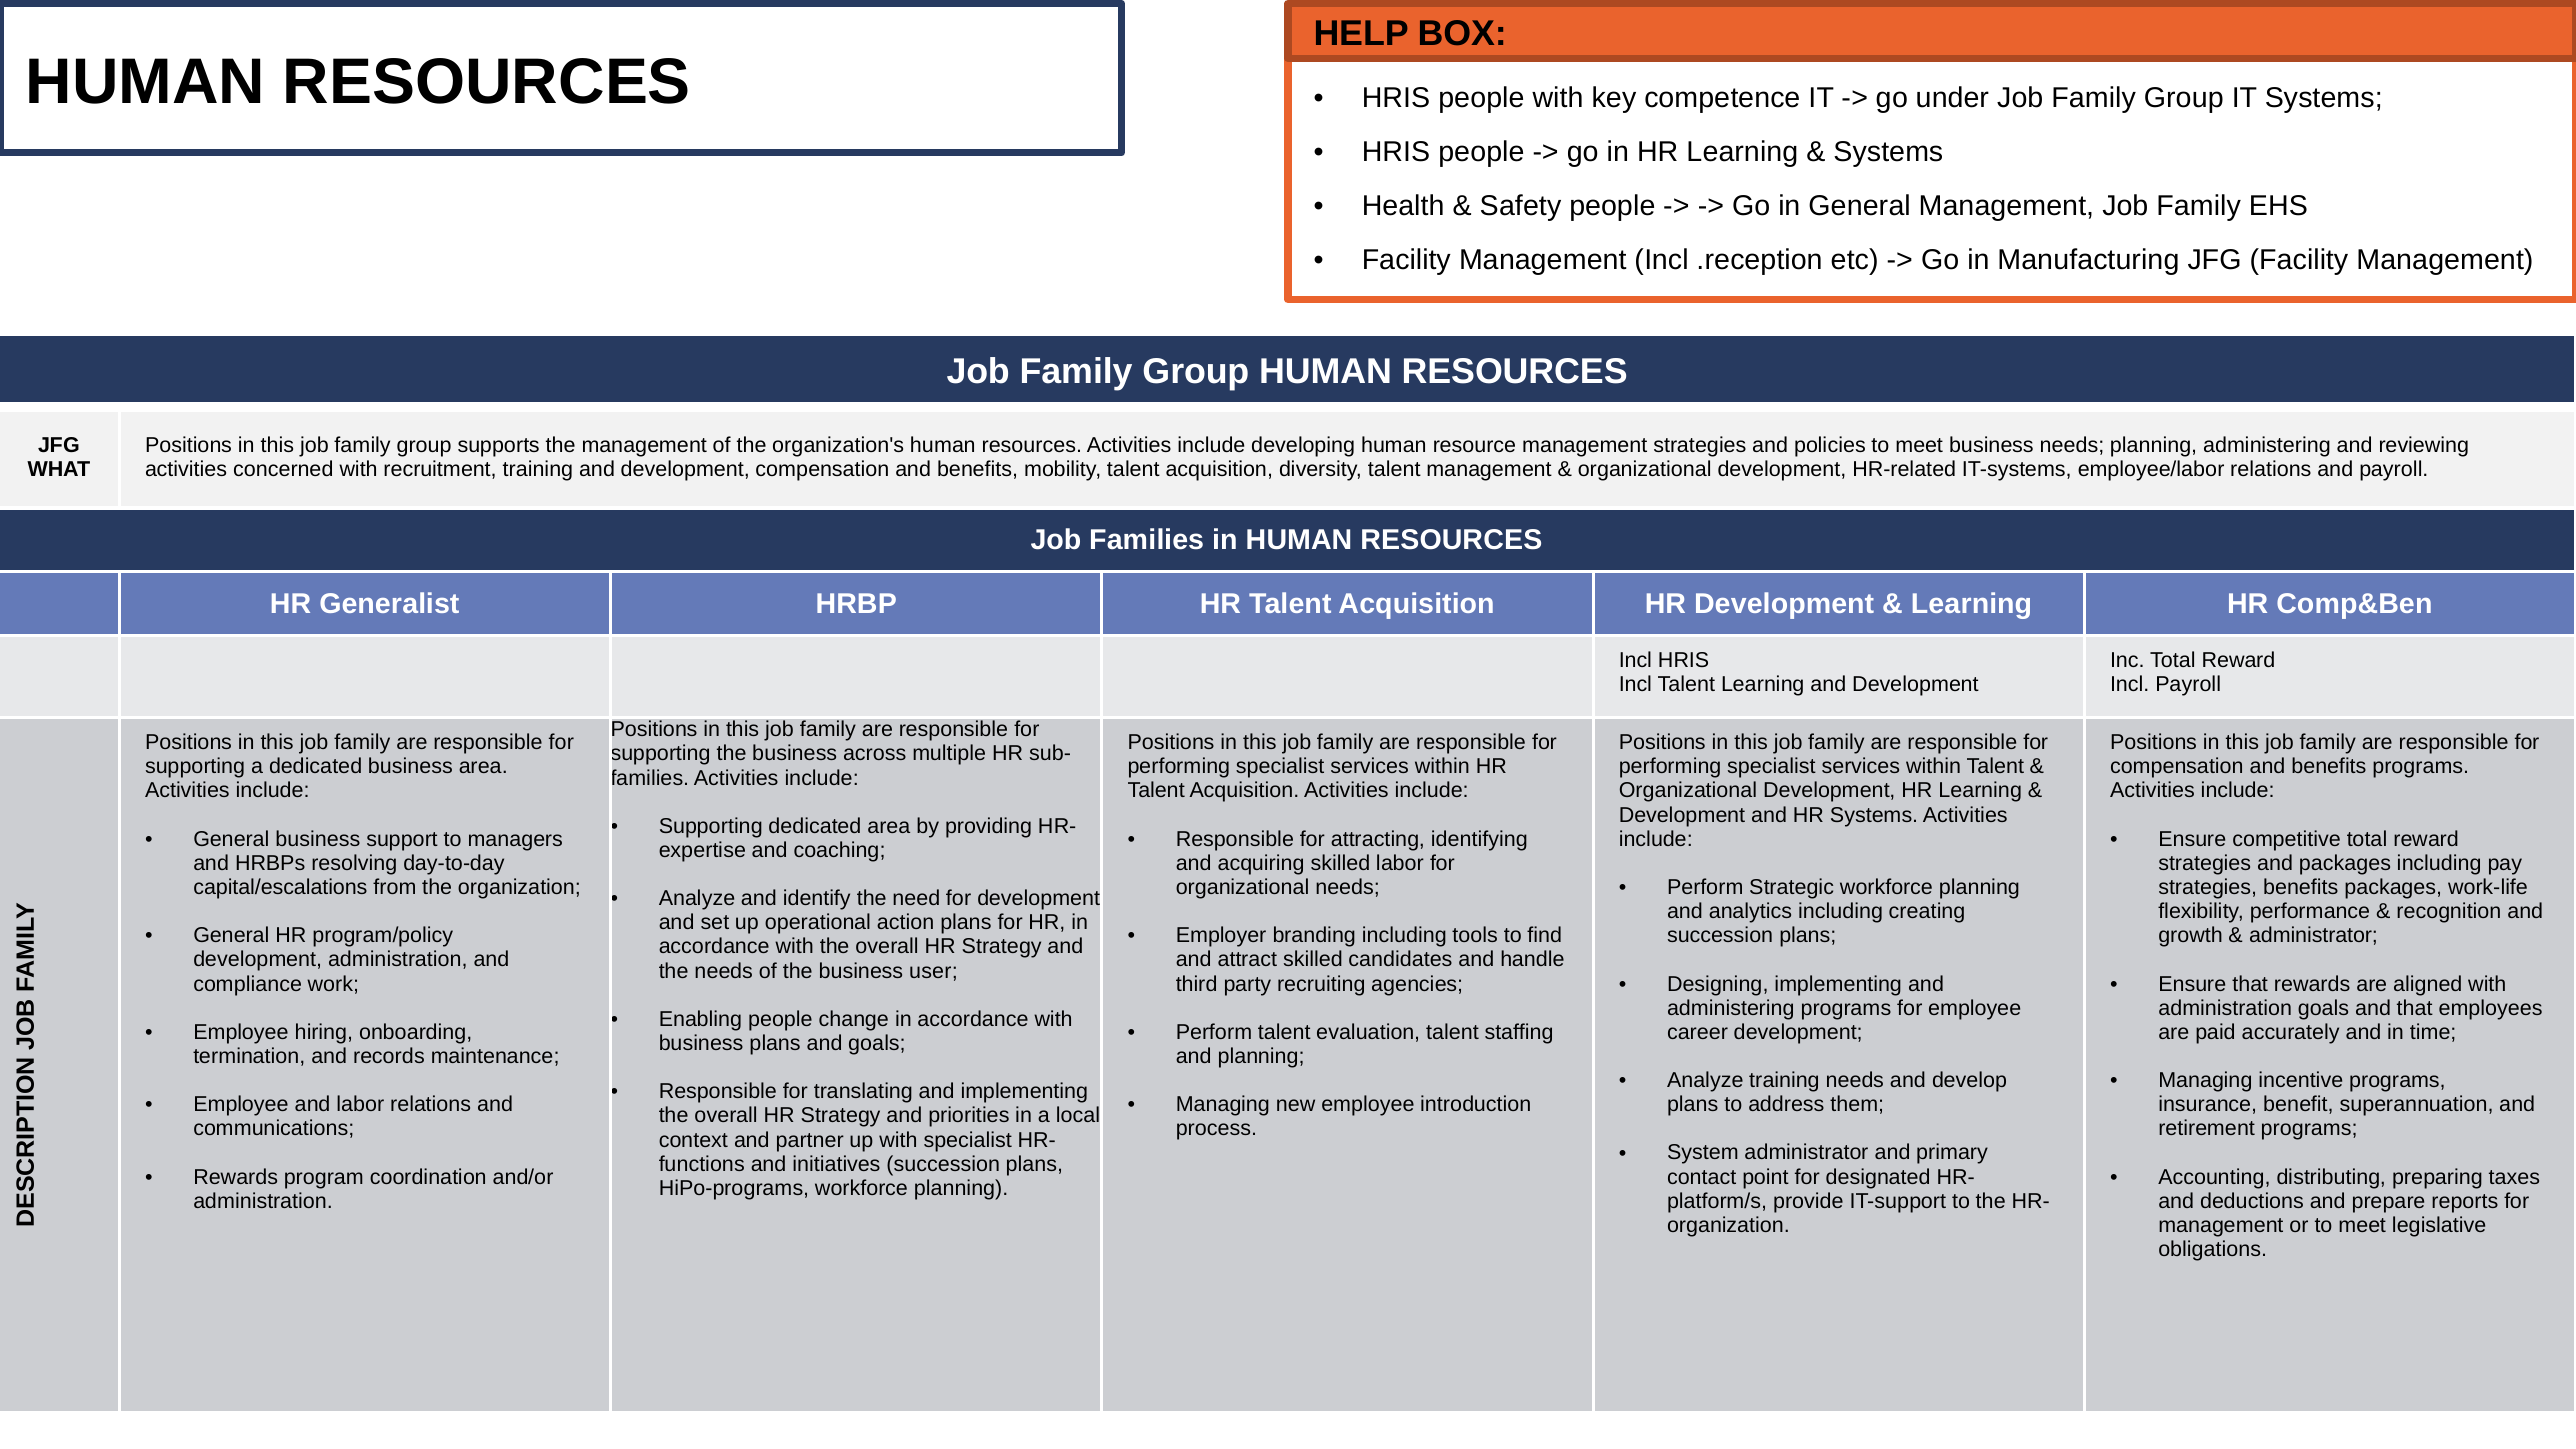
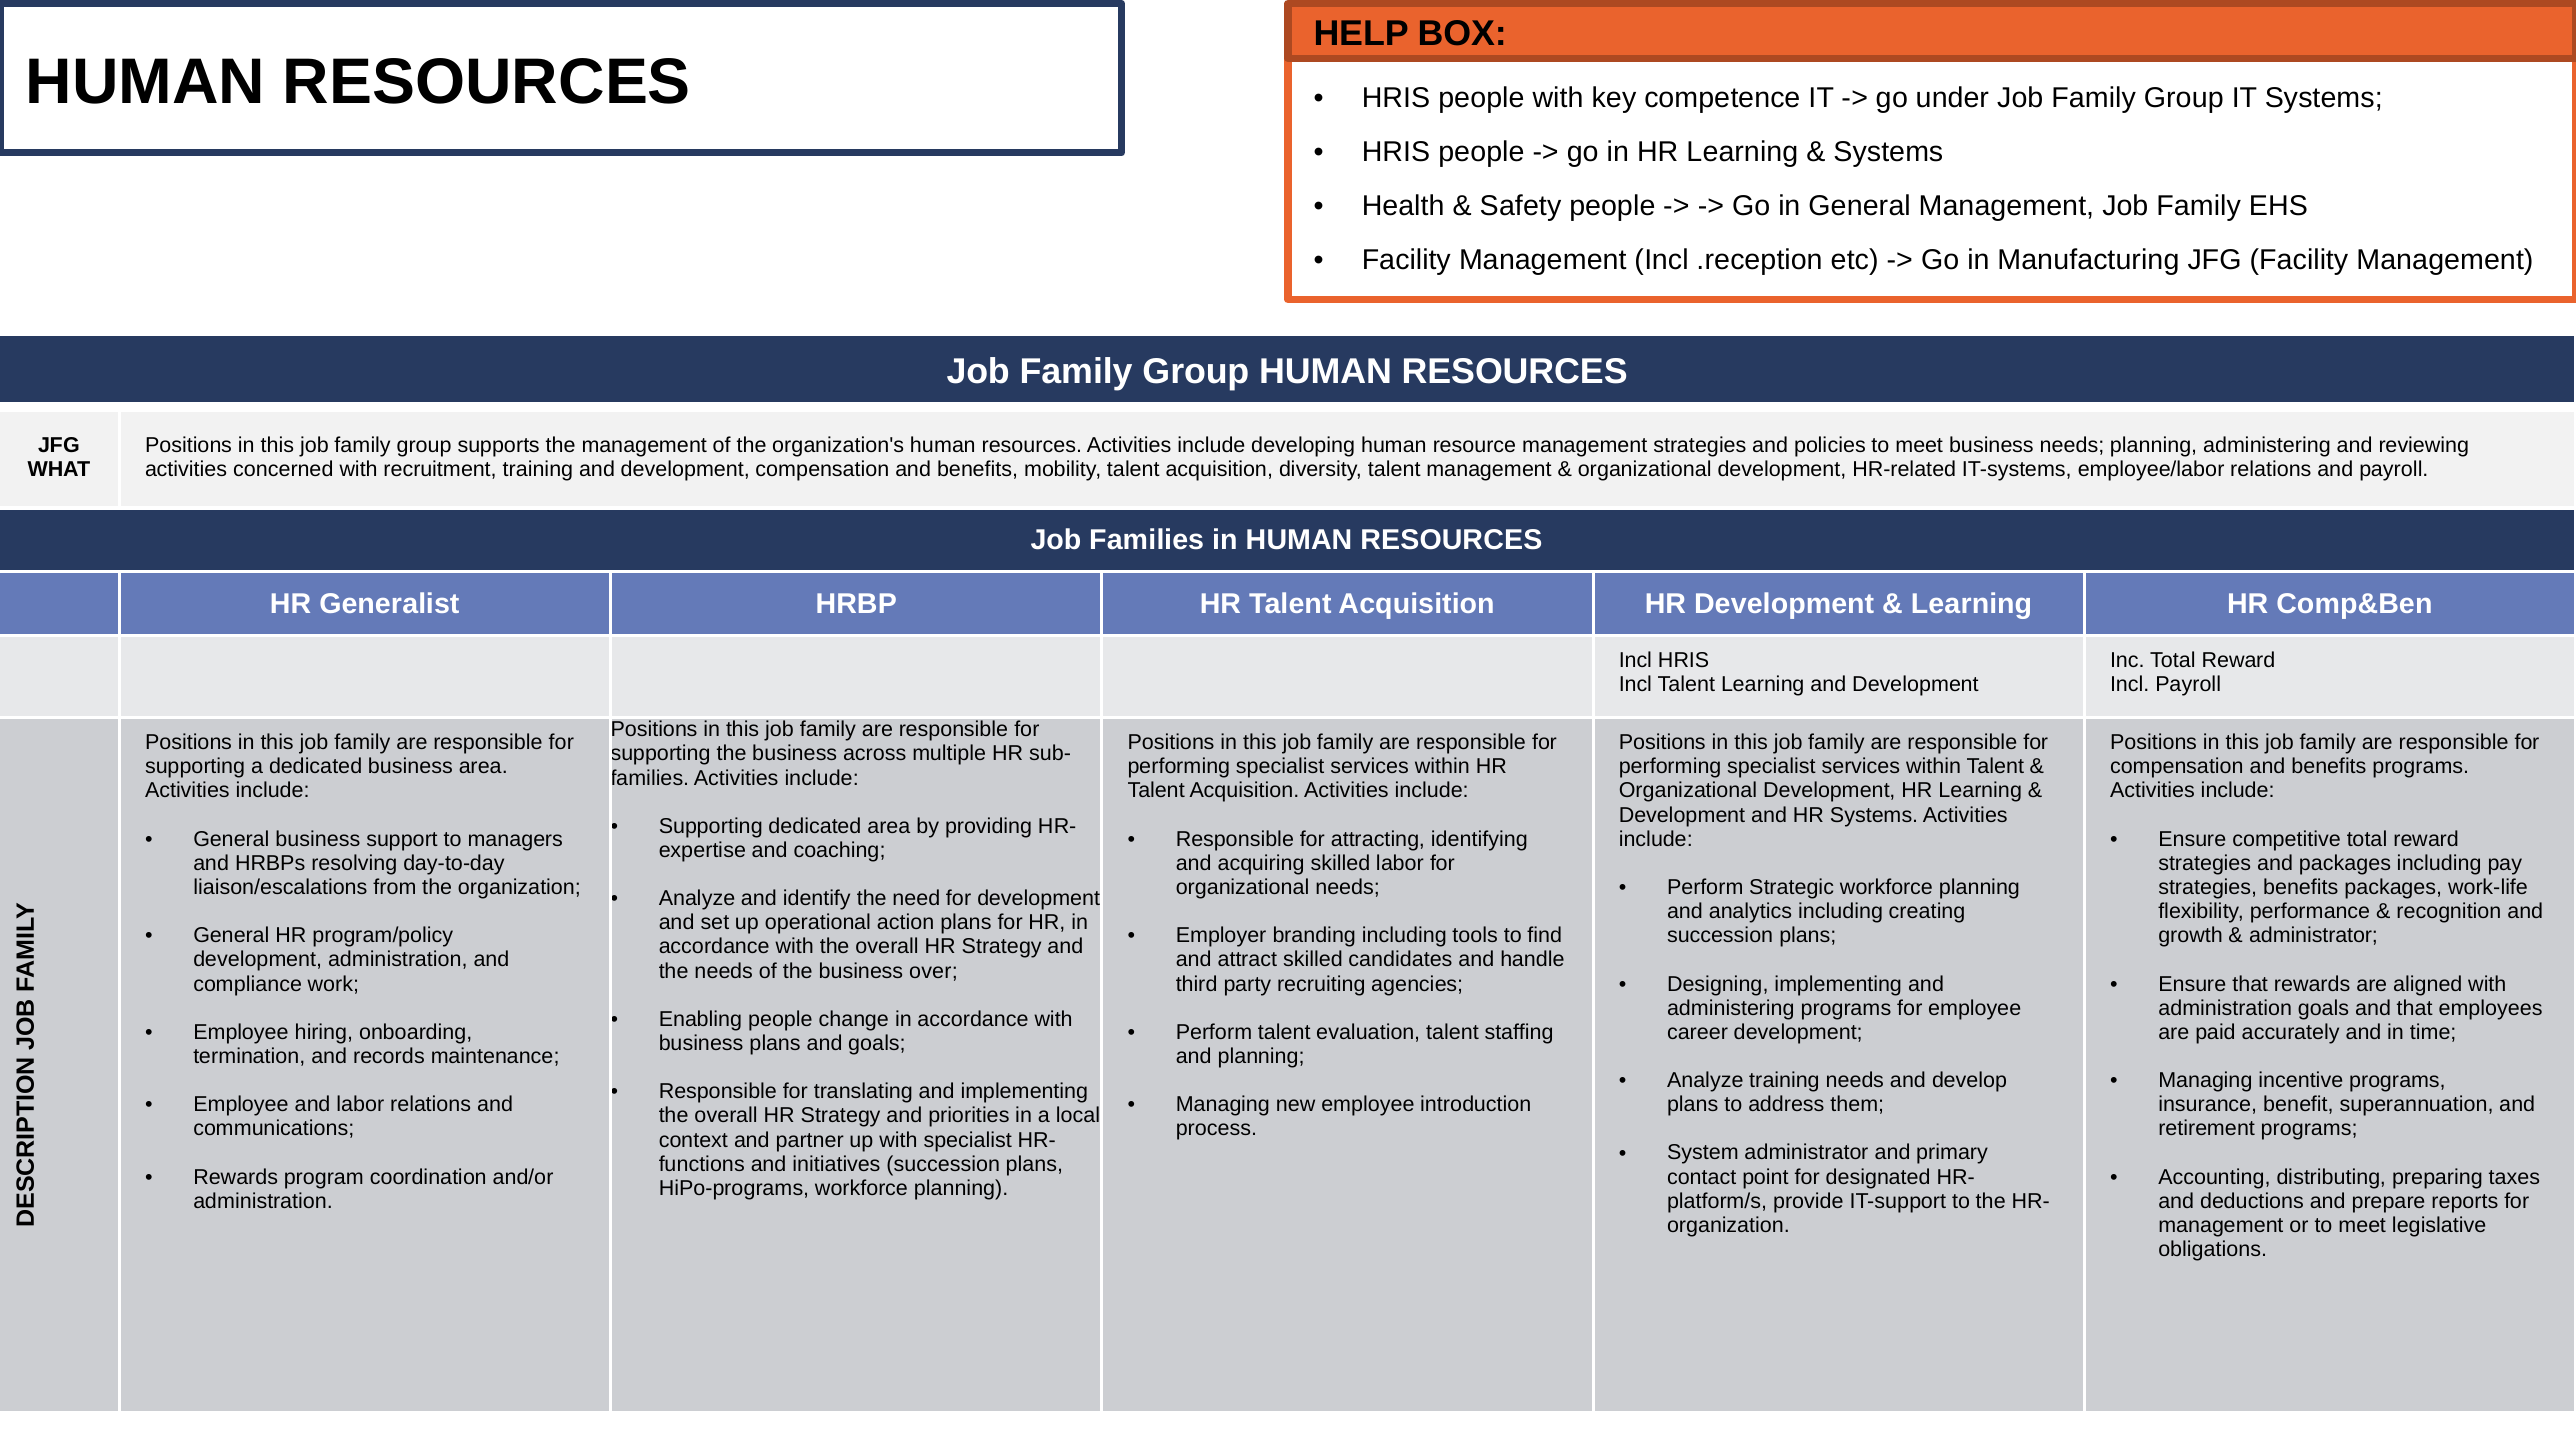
capital/escalations: capital/escalations -> liaison/escalations (280, 887)
user: user -> over (933, 971)
